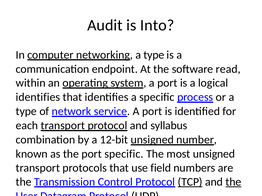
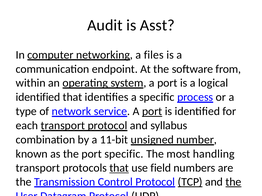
Into: Into -> Asst (157, 25)
networking a type: type -> files (154, 55)
read: read -> from (228, 69)
identifies: identifies -> identified (38, 97)
port underline: none -> present (152, 112)
12-bit: 12-bit -> 11-bit (114, 140)
most unsigned: unsigned -> handling (214, 154)
that underline: none -> present (119, 168)
